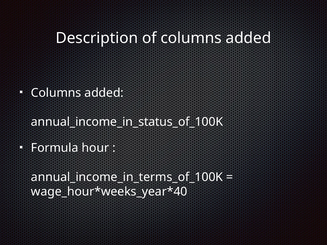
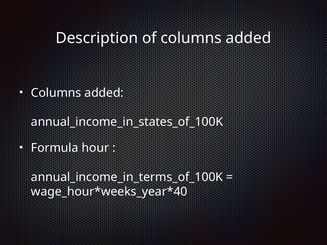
annual_income_in_status_of_100K: annual_income_in_status_of_100K -> annual_income_in_states_of_100K (127, 122)
